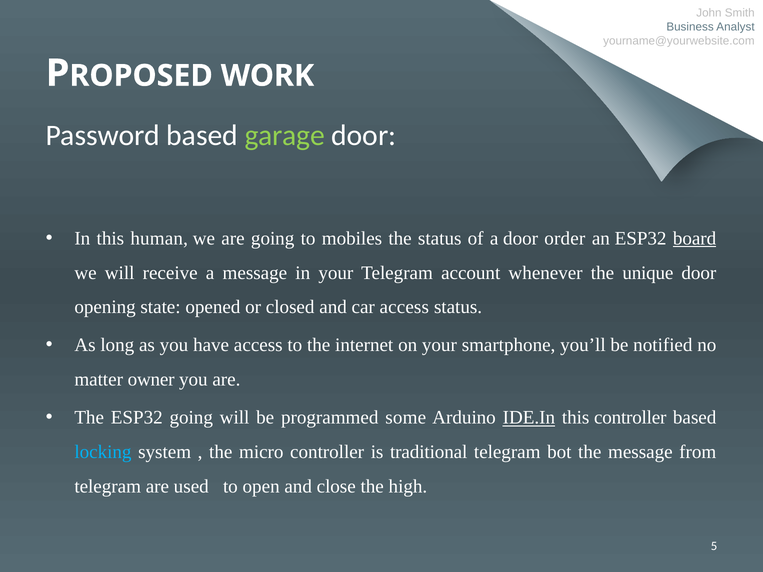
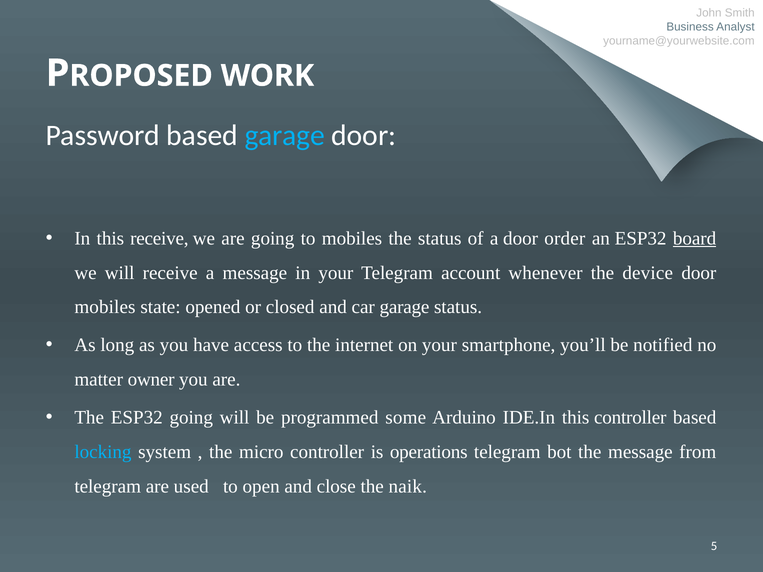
garage colour: light green -> light blue (285, 135)
this human: human -> receive (159, 239)
unique: unique -> device (648, 273)
opening: opening -> mobiles (105, 307)
car access: access -> garage (404, 307)
IDE.In underline: present -> none (529, 418)
traditional: traditional -> operations (429, 452)
high: high -> naik (408, 487)
